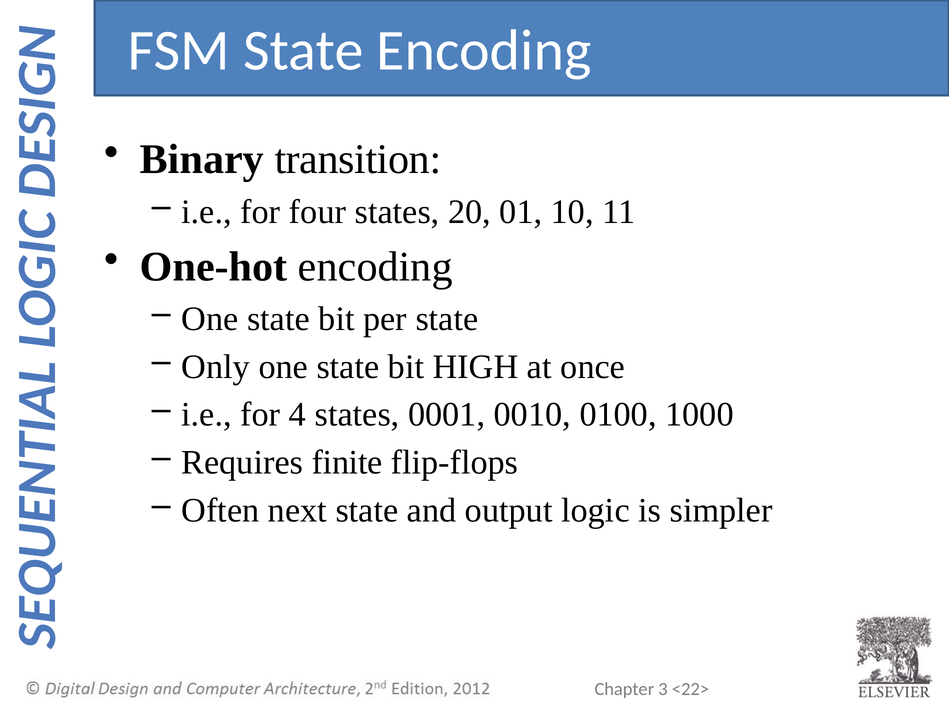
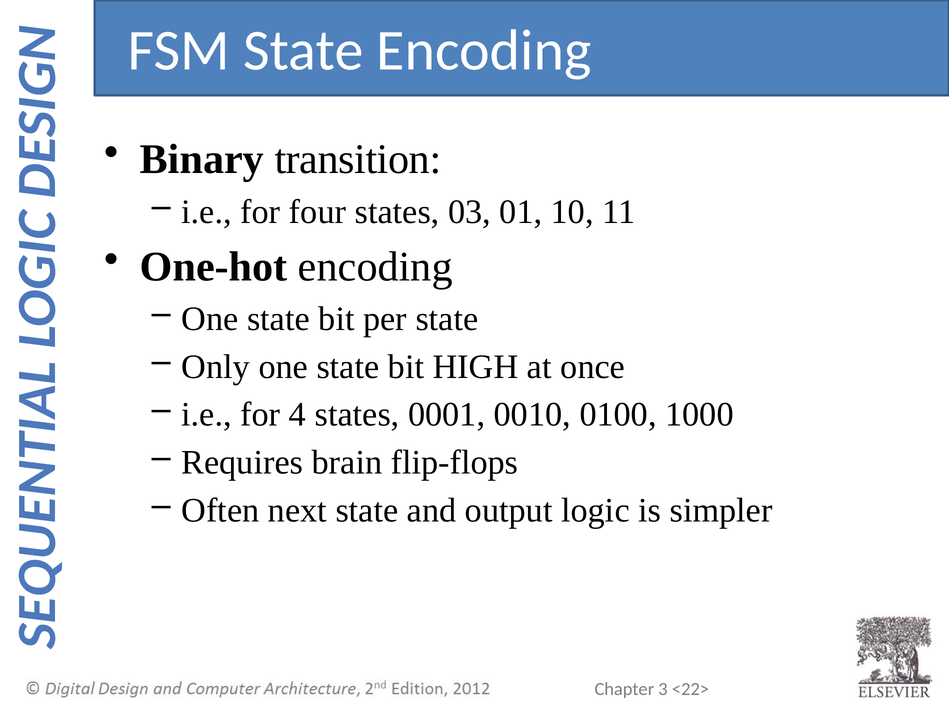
20: 20 -> 03 (469, 212)
finite: finite -> brain (347, 462)
